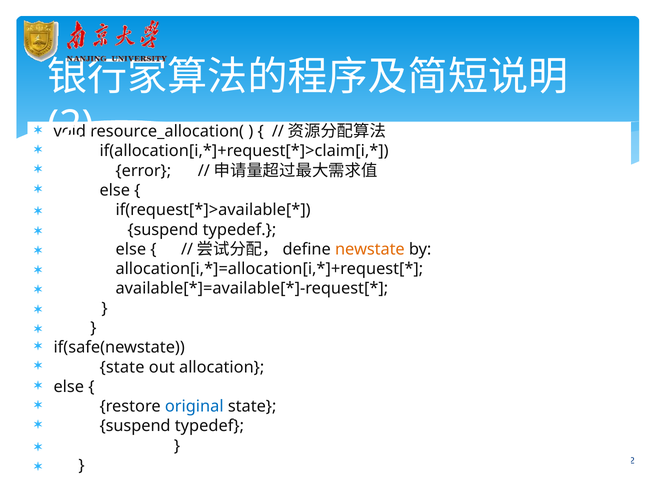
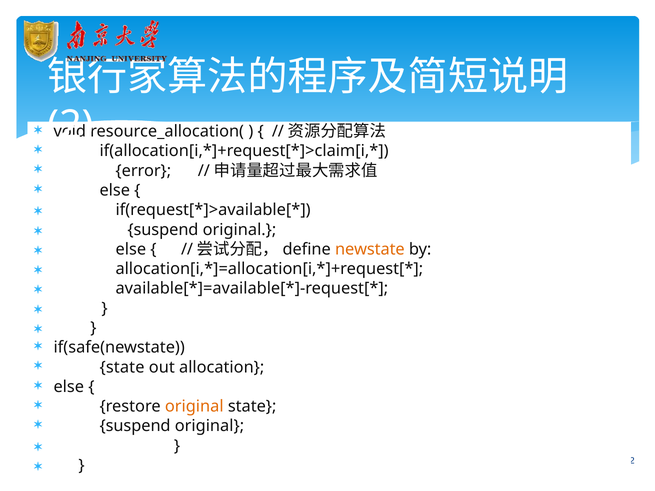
typedef: typedef -> original (240, 230)
original colour: blue -> orange (194, 407)
typedef: typedef -> original (209, 426)
